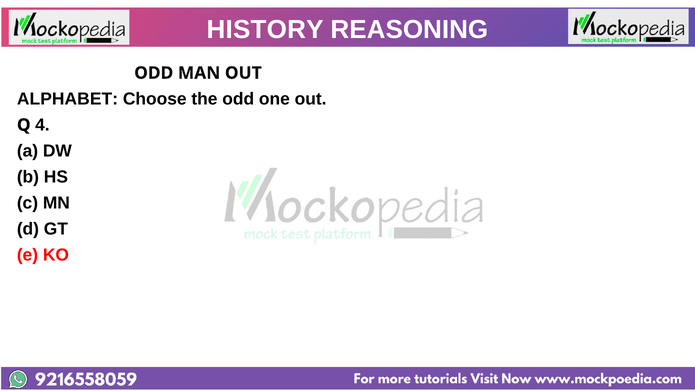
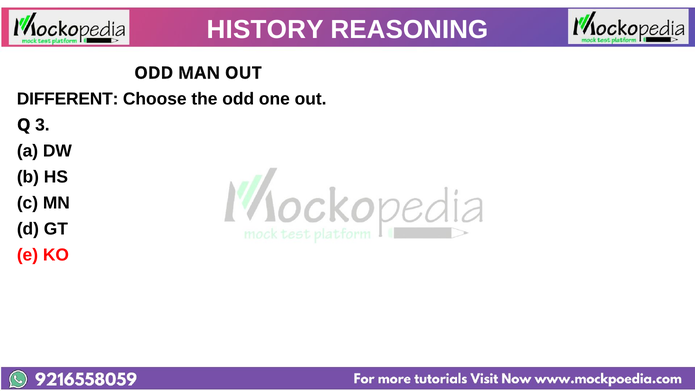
ALPHABET: ALPHABET -> DIFFERENT (68, 99)
4: 4 -> 3 (42, 125)
